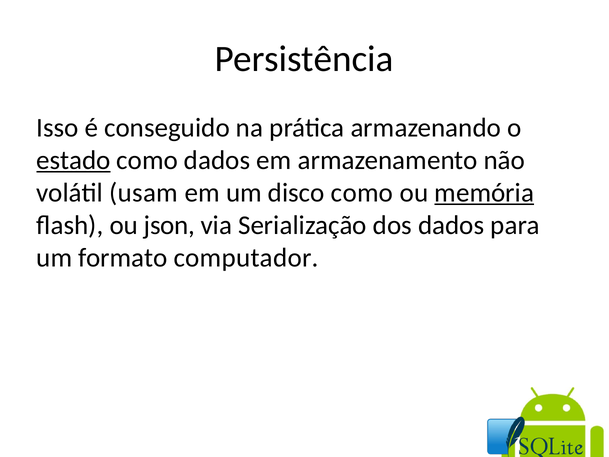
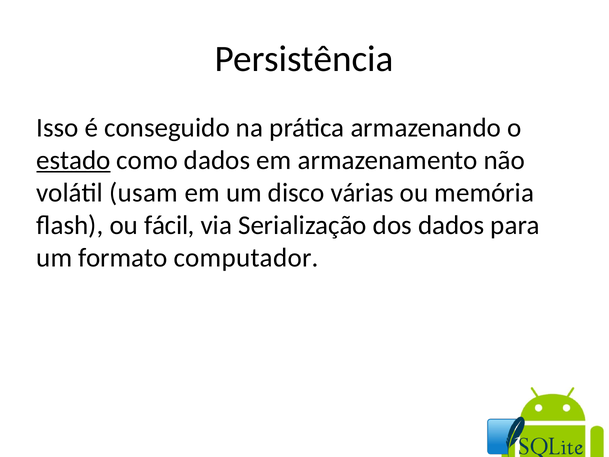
disco como: como -> várias (362, 193)
memória underline: present -> none (484, 193)
json: json -> fácil (169, 225)
